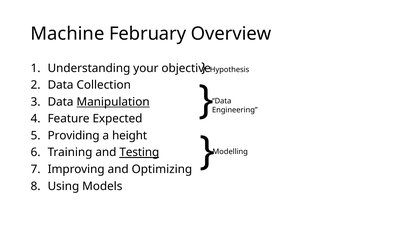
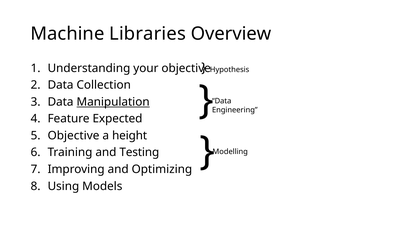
February: February -> Libraries (148, 34)
Providing: Providing -> Objective (74, 136)
Testing underline: present -> none (139, 153)
